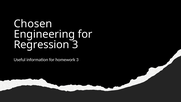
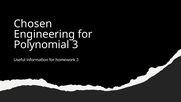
Regression: Regression -> Polynomial (42, 45)
